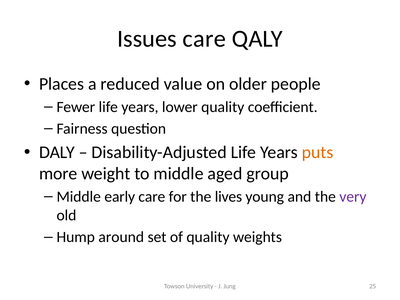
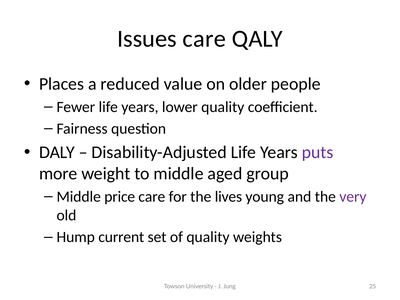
puts colour: orange -> purple (318, 152)
early: early -> price (120, 197)
around: around -> current (121, 237)
